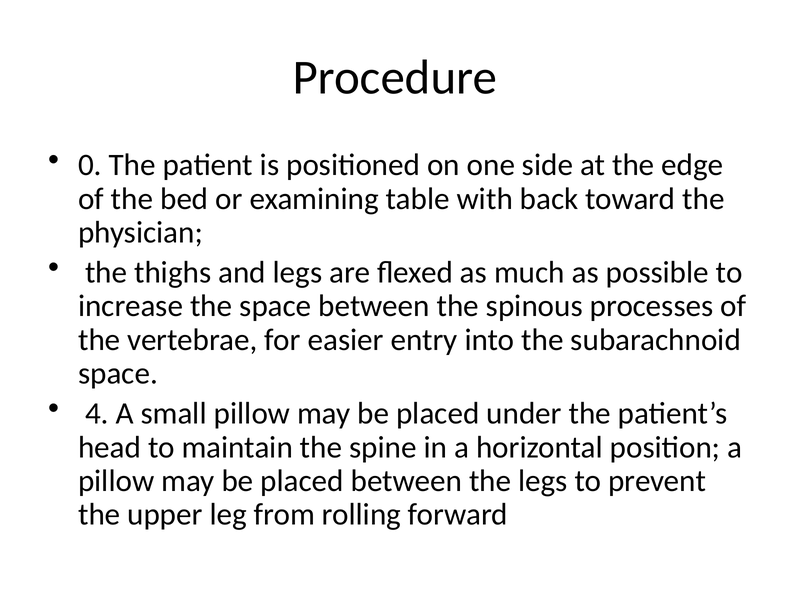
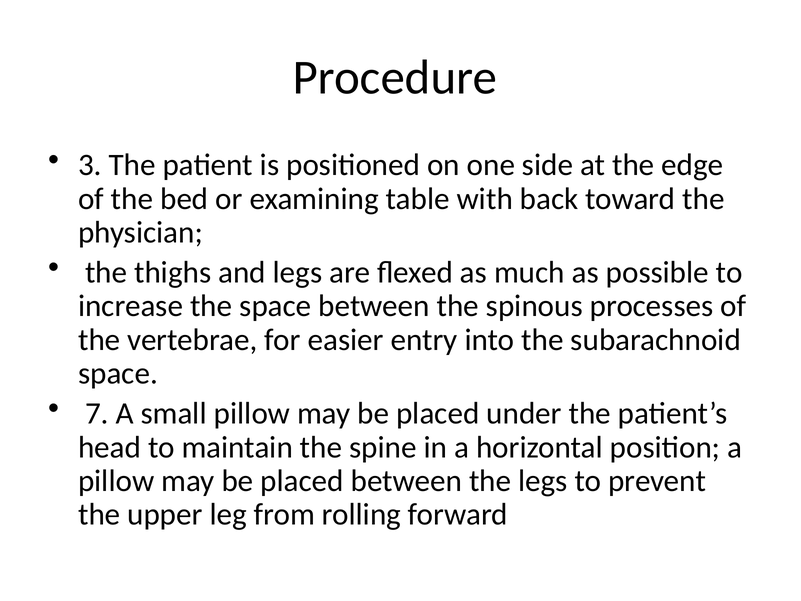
0: 0 -> 3 (90, 165)
4: 4 -> 7 (97, 413)
